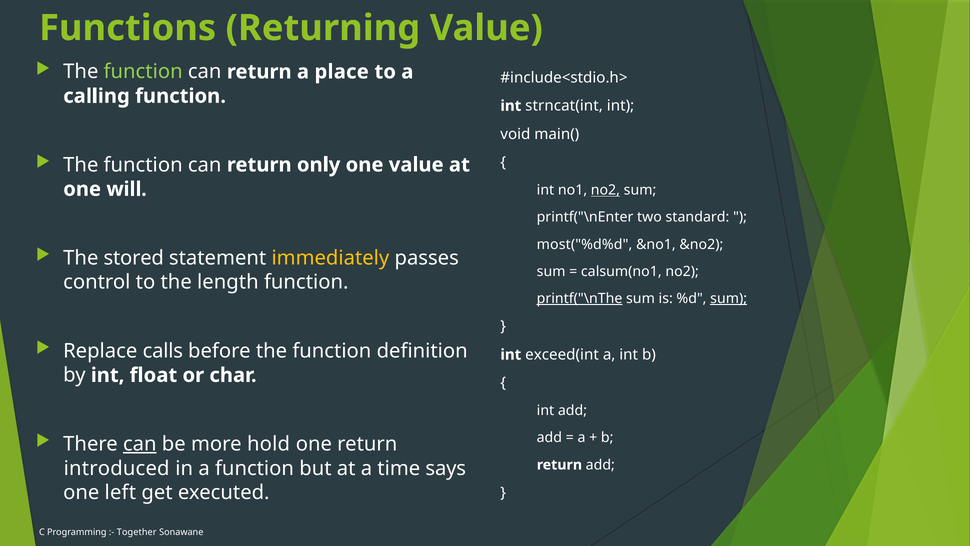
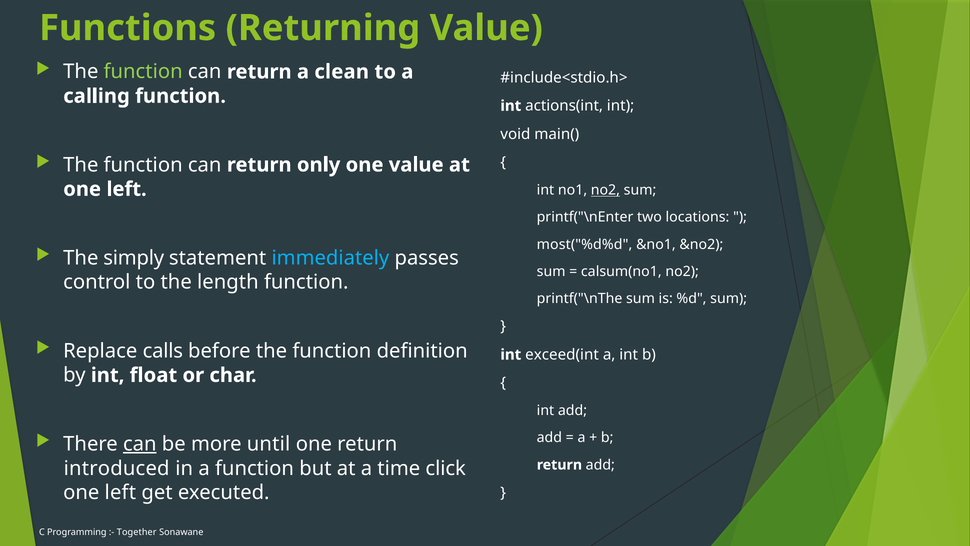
place: place -> clean (342, 72)
strncat(int: strncat(int -> actions(int (564, 106)
will: will -> left (127, 189)
standard: standard -> locations (697, 217)
stored: stored -> simply (134, 258)
immediately colour: yellow -> light blue (330, 258)
printf("\nThe underline: present -> none (580, 298)
sum underline: present -> none (729, 298)
hold: hold -> until (269, 444)
says: says -> click (446, 468)
